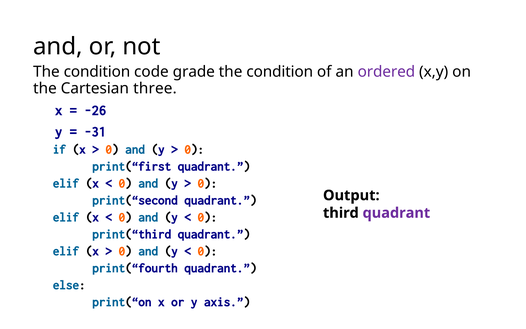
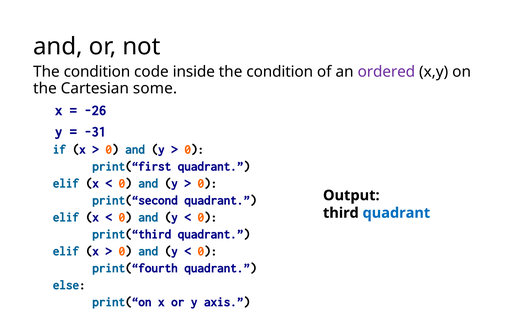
grade: grade -> inside (194, 72)
three: three -> some (155, 88)
quadrant colour: purple -> blue (396, 213)
